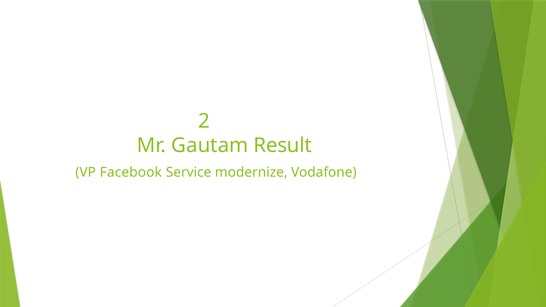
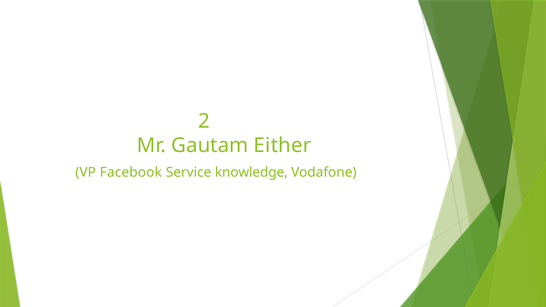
Result: Result -> Either (282, 146)
modernize: modernize -> knowledge (251, 172)
